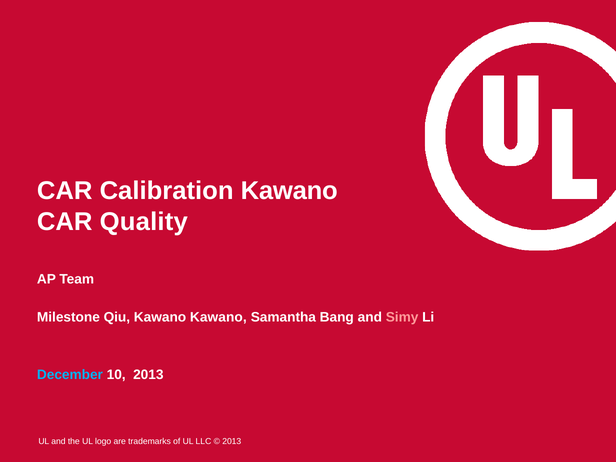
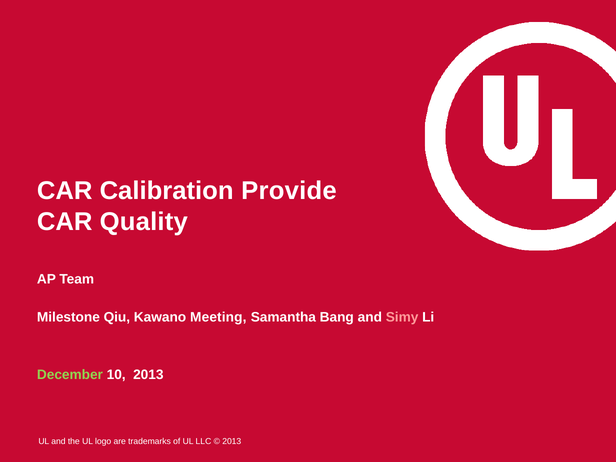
Calibration Kawano: Kawano -> Provide (289, 191)
Kawano Kawano: Kawano -> Meeting (218, 317)
December colour: light blue -> light green (70, 375)
